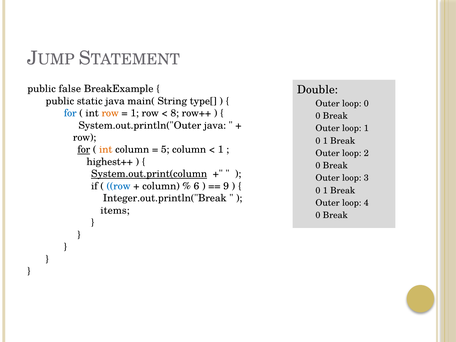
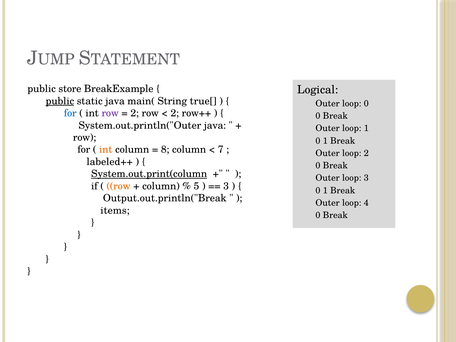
false: false -> store (70, 89)
Double: Double -> Logical (318, 90)
public underline: none -> present (60, 101)
type[: type[ -> true[ (203, 101)
row colour: orange -> purple (110, 113)
1: 1 -> 2 (135, 113)
8: 8 -> 2 (175, 113)
for underline: present -> none (84, 150)
5: 5 -> 8 (165, 150)
1: 1 -> 7 (221, 150)
highest++: highest++ -> labeled++ (110, 162)
row colour: blue -> orange (119, 186)
6: 6 -> 5 (196, 186)
9: 9 -> 3 (226, 186)
Integer.out.println("Break: Integer.out.println("Break -> Output.out.println("Break (165, 198)
